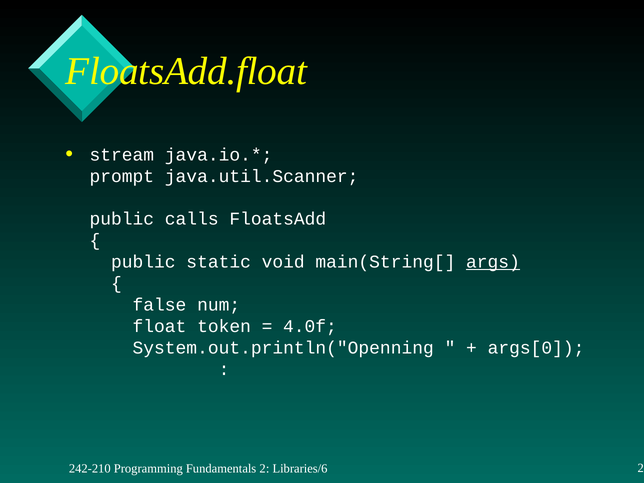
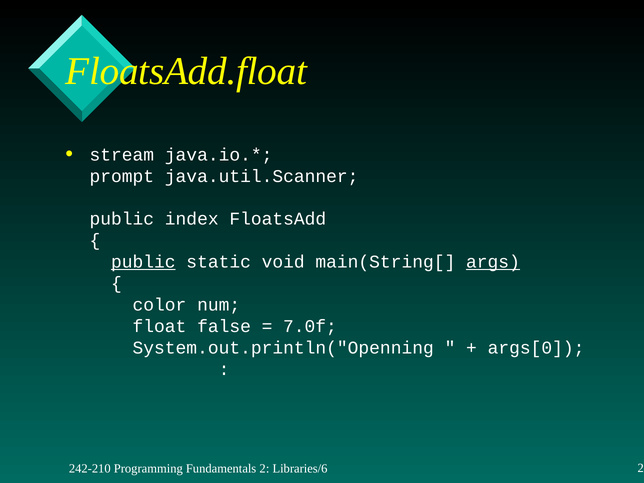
calls: calls -> index (192, 219)
public underline: none -> present (143, 262)
false: false -> color (159, 305)
token: token -> false (224, 326)
4.0f: 4.0f -> 7.0f (310, 326)
